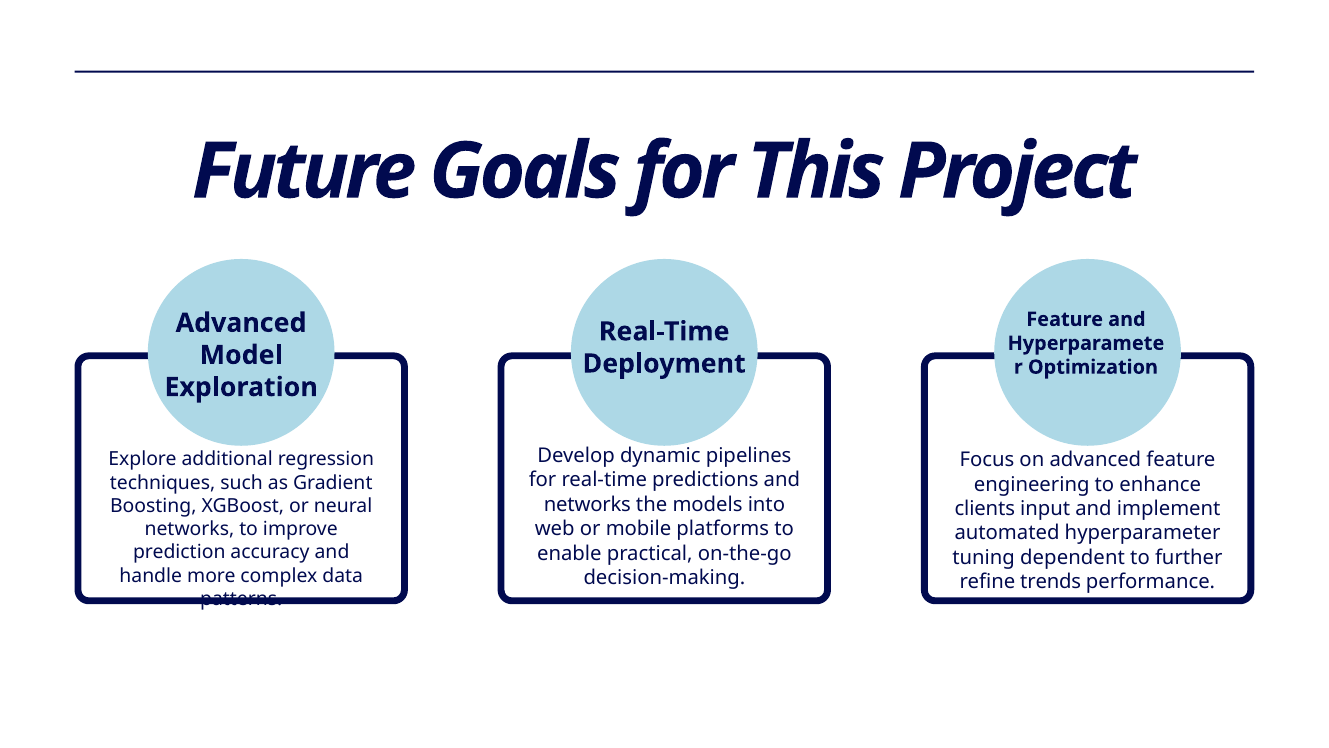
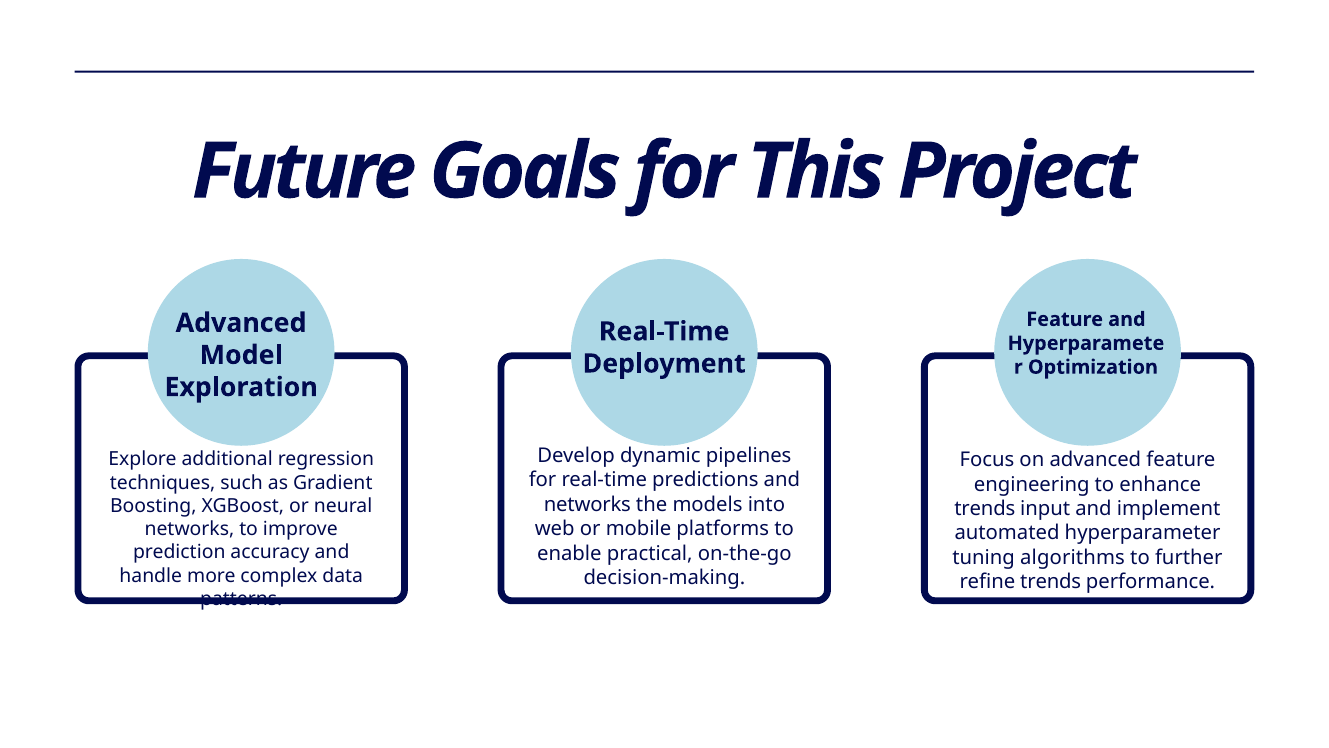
clients: clients -> trends (985, 508)
dependent: dependent -> algorithms (1073, 557)
